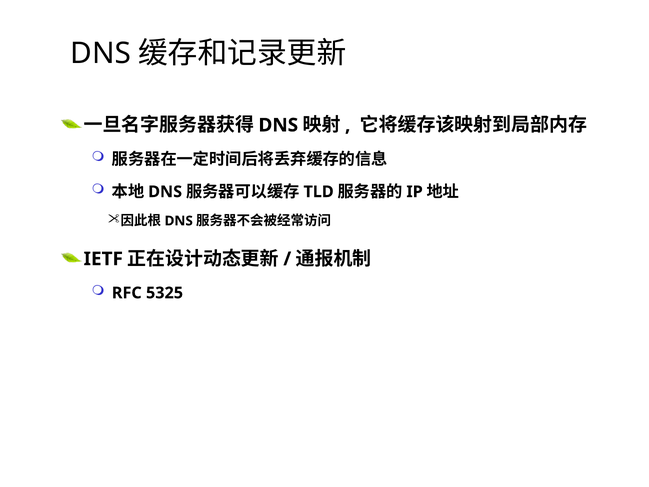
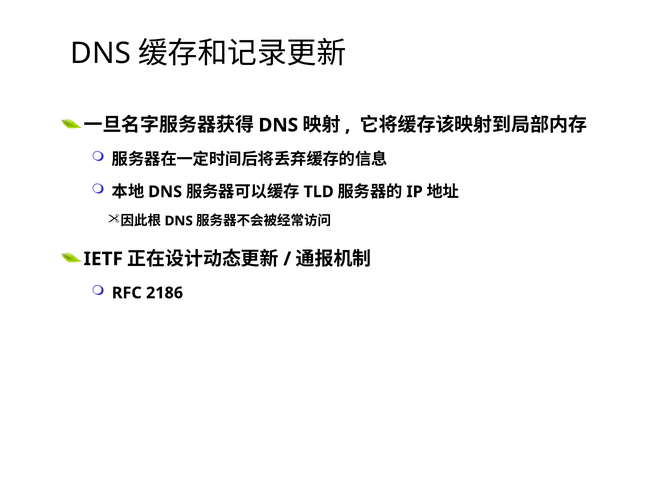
5325: 5325 -> 2186 (165, 293)
